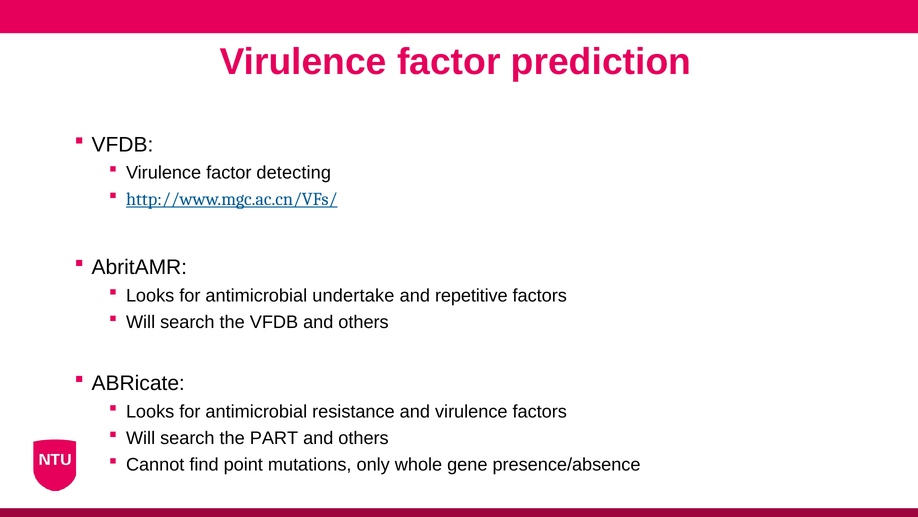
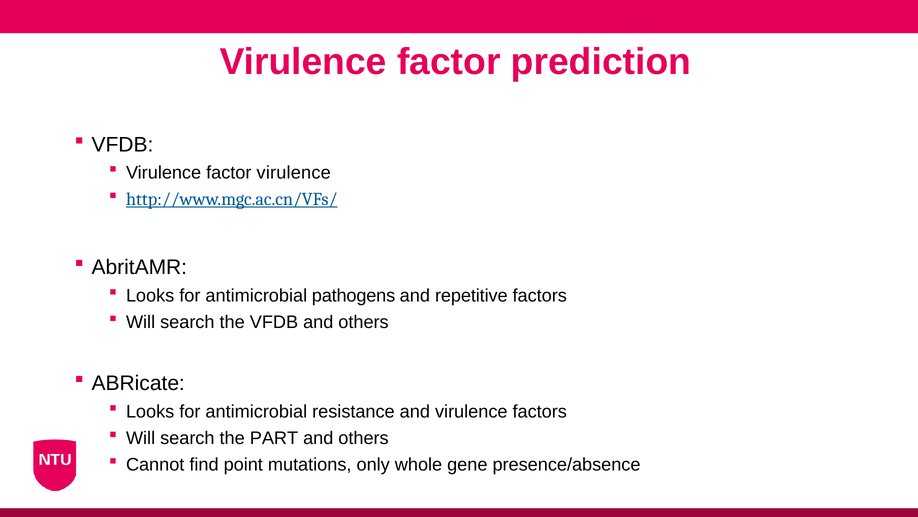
factor detecting: detecting -> virulence (294, 172)
undertake: undertake -> pathogens (354, 295)
